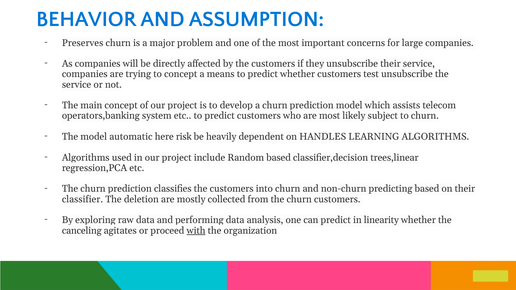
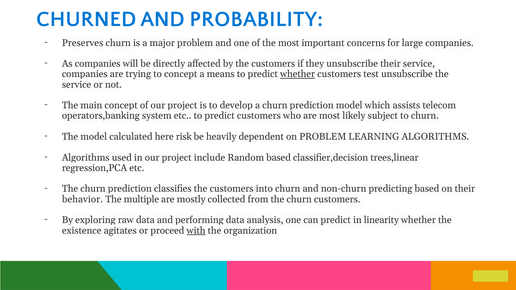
BEHAVIOR: BEHAVIOR -> CHURNED (86, 19)
ASSUMPTION: ASSUMPTION -> PROBABILITY (256, 19)
whether underline: none -> present (298, 74)
automatic: automatic -> calculated (131, 137)
on HANDLES: HANDLES -> PROBLEM (323, 137)
classifier: classifier -> behavior (82, 199)
deletion: deletion -> multiple (141, 199)
canceling: canceling -> existence (82, 231)
